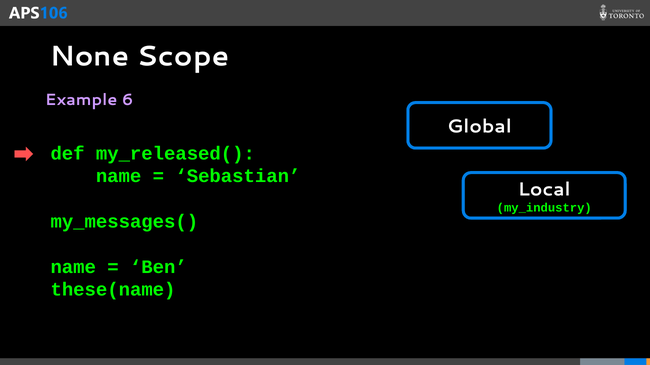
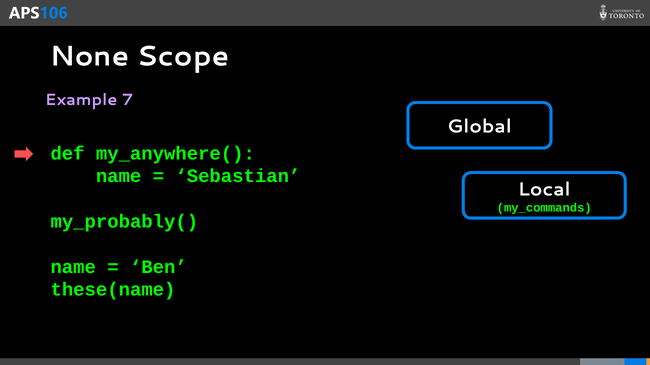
6: 6 -> 7 (128, 100)
my_released(: my_released( -> my_anywhere( (175, 154)
my_industry: my_industry -> my_commands (544, 208)
my_messages(: my_messages( -> my_probably( (124, 222)
